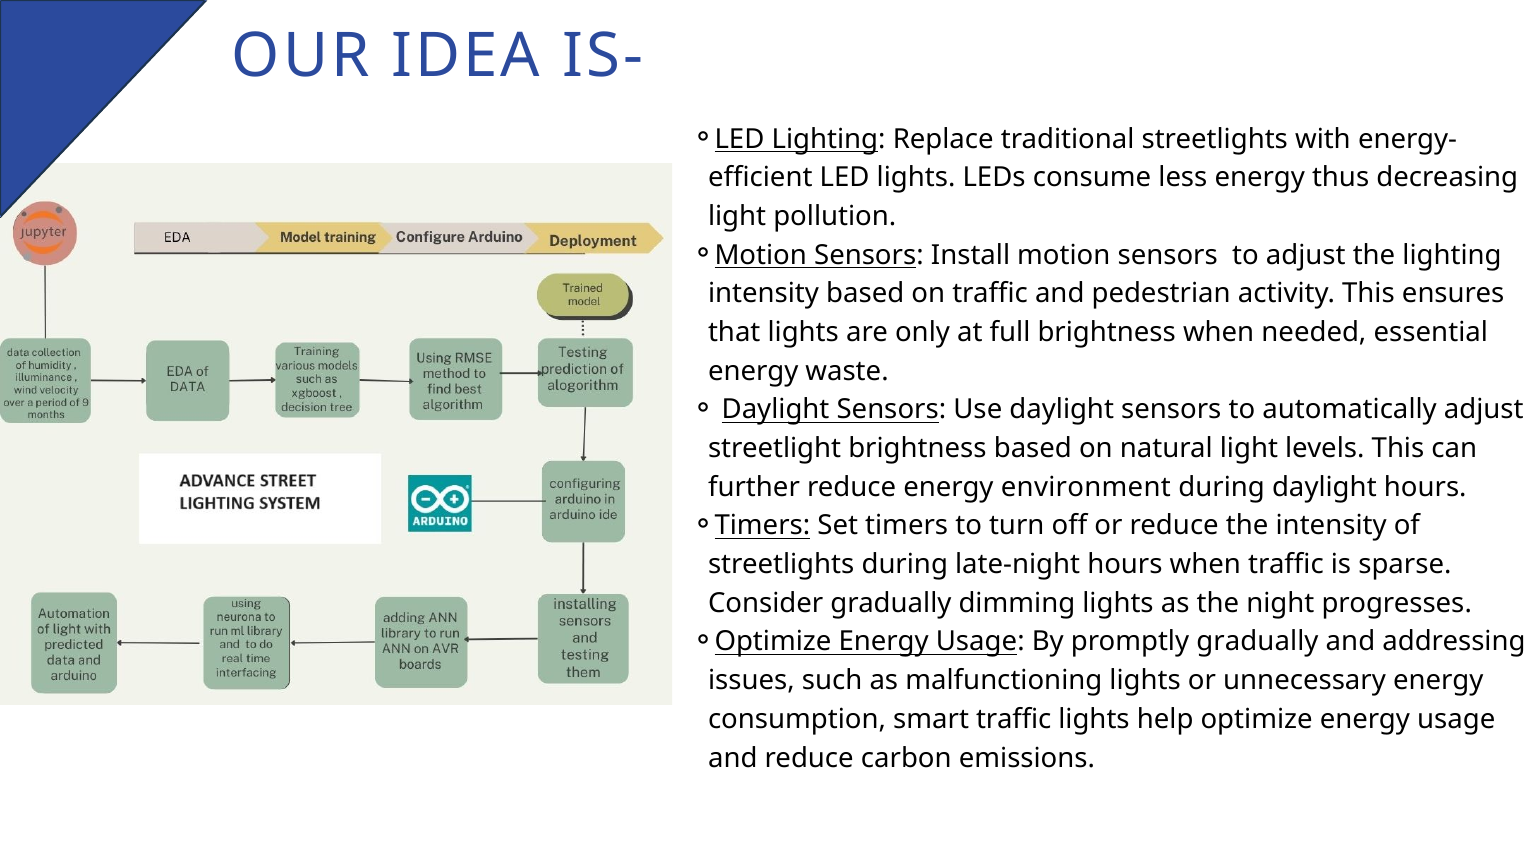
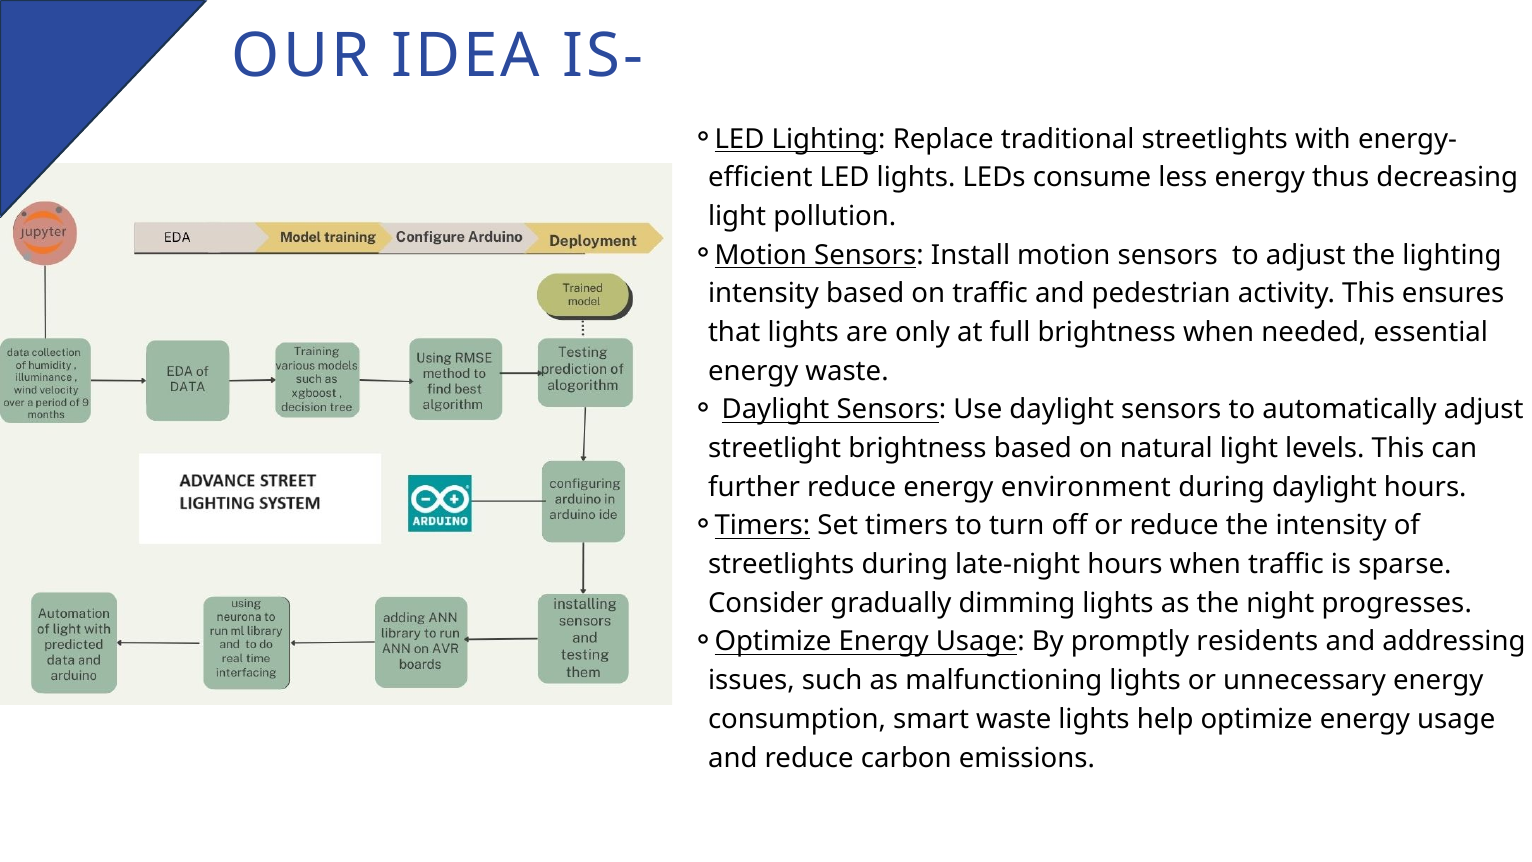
promptly gradually: gradually -> residents (1257, 642)
smart traffic: traffic -> waste (1014, 719)
